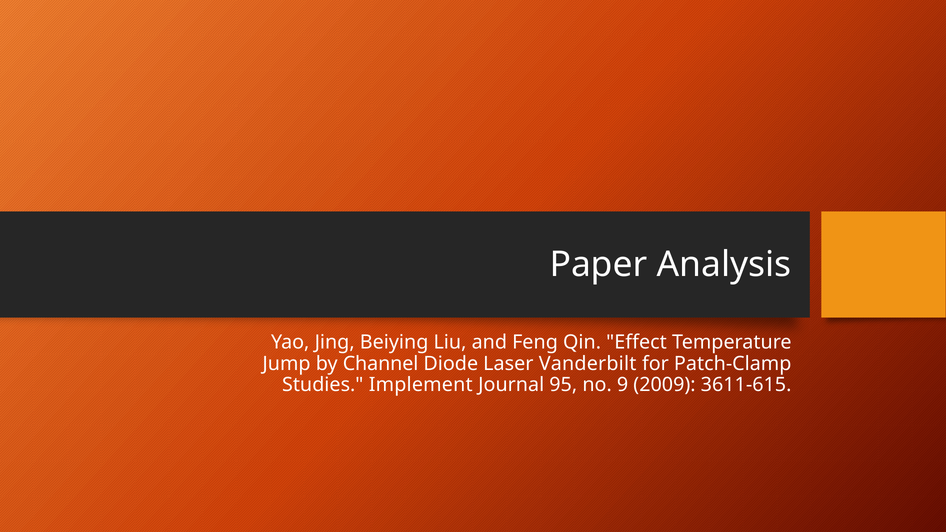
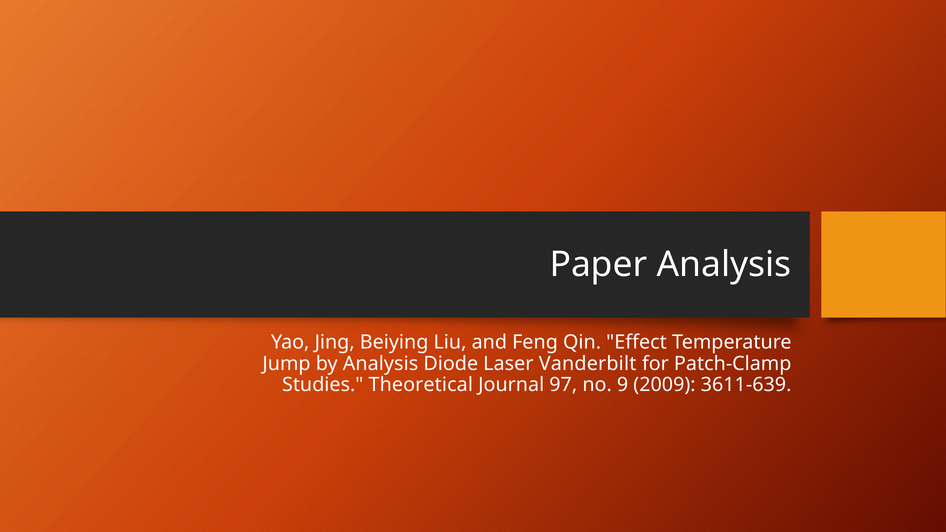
by Channel: Channel -> Analysis (380, 364)
Implement: Implement -> Theoretical (421, 385)
95: 95 -> 97 (563, 385)
3611-615: 3611-615 -> 3611-639 (746, 385)
